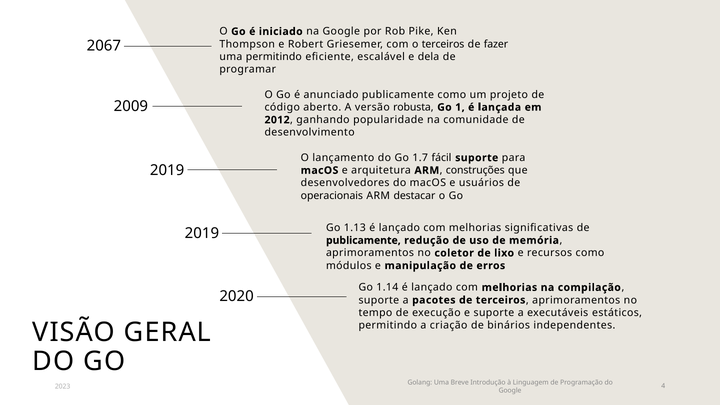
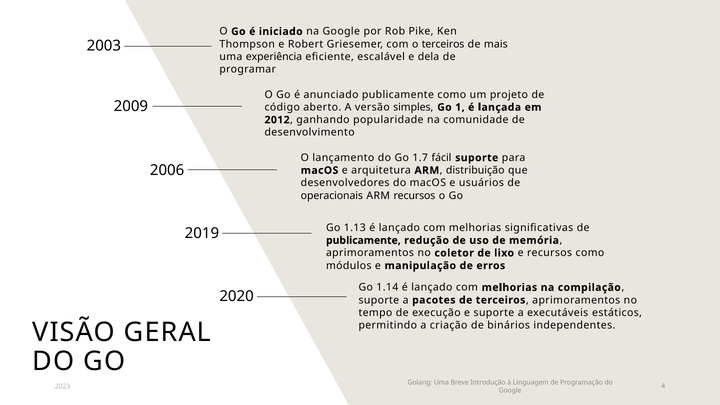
fazer: fazer -> mais (496, 44)
2067: 2067 -> 2003 (104, 46)
uma permitindo: permitindo -> experiência (274, 57)
robusta: robusta -> simples (413, 107)
2019: 2019 -> 2006 (167, 170)
construções: construções -> distribuição (475, 170)
ARM destacar: destacar -> recursos (414, 196)
